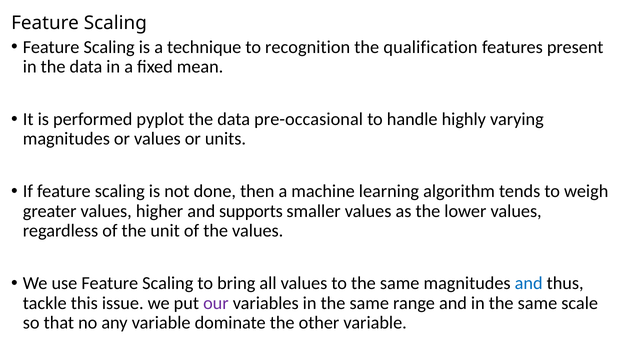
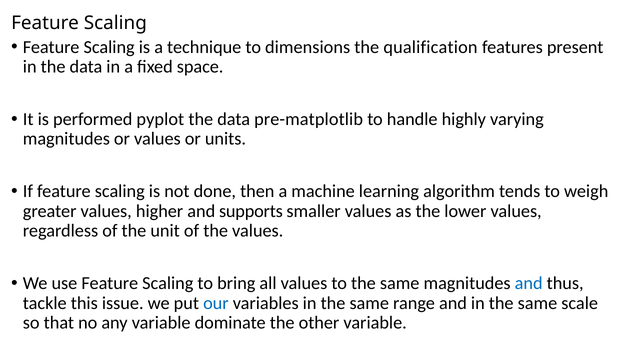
recognition: recognition -> dimensions (308, 47)
mean: mean -> space (200, 67)
pre-occasional: pre-occasional -> pre-matplotlib (309, 119)
our colour: purple -> blue (216, 303)
